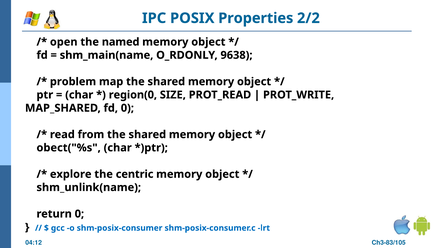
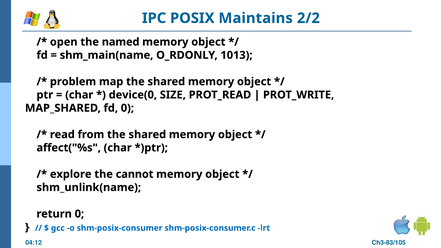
Properties: Properties -> Maintains (256, 18)
9638: 9638 -> 1013 (237, 55)
region(0: region(0 -> device(0 (133, 95)
obect("%s: obect("%s -> affect("%s (69, 148)
centric: centric -> cannot (135, 174)
